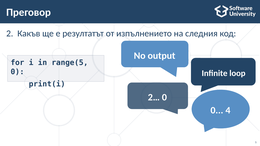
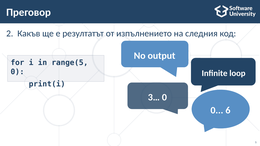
2…: 2… -> 3… (154, 98)
4: 4 -> 6 (228, 110)
